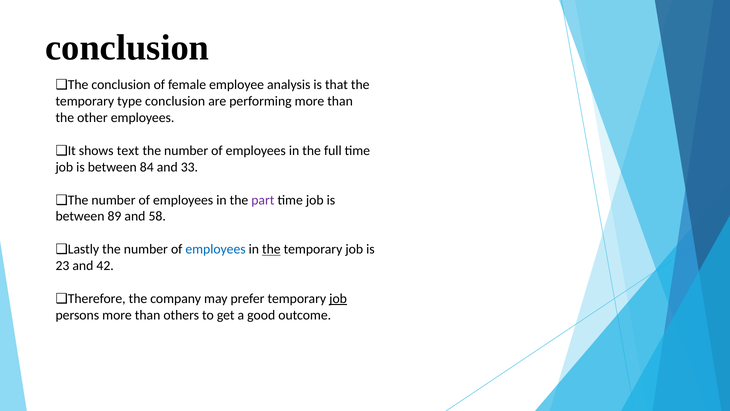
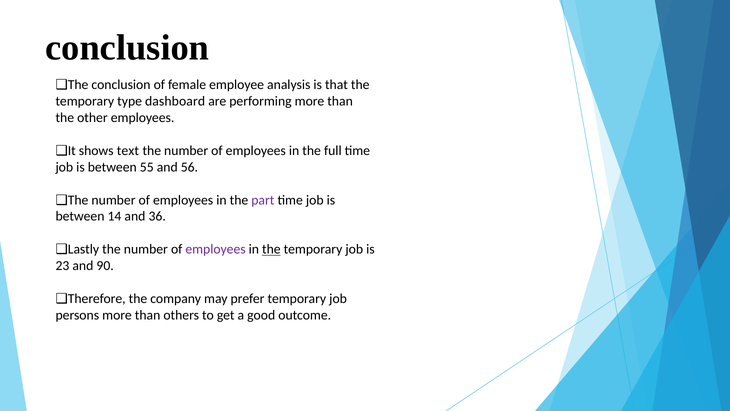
type conclusion: conclusion -> dashboard (175, 101)
84: 84 -> 55 (147, 167)
33: 33 -> 56 (189, 167)
89: 89 -> 14 (114, 216)
58: 58 -> 36 (157, 216)
employees colour: blue -> purple (216, 249)
42: 42 -> 90 (105, 266)
job underline: present -> none (338, 298)
